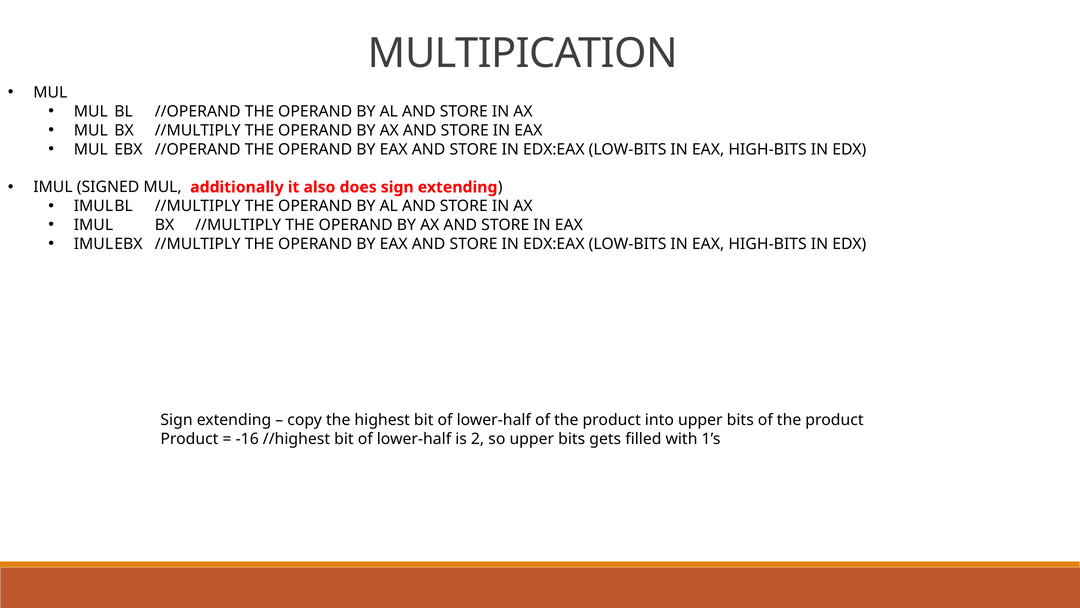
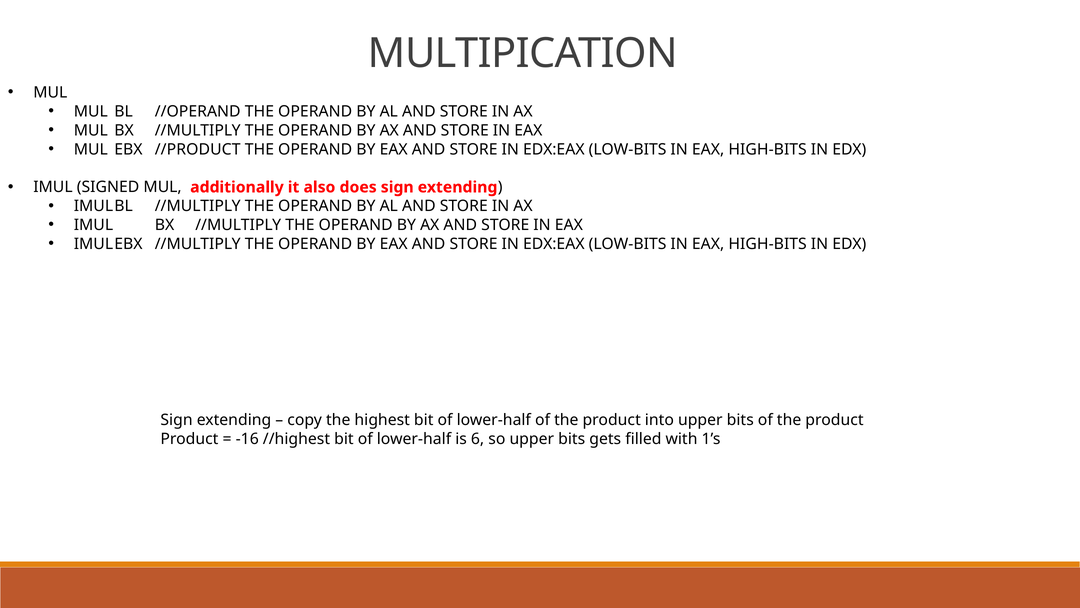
EBX //OPERAND: //OPERAND -> //PRODUCT (198, 149)
2: 2 -> 6 (478, 439)
